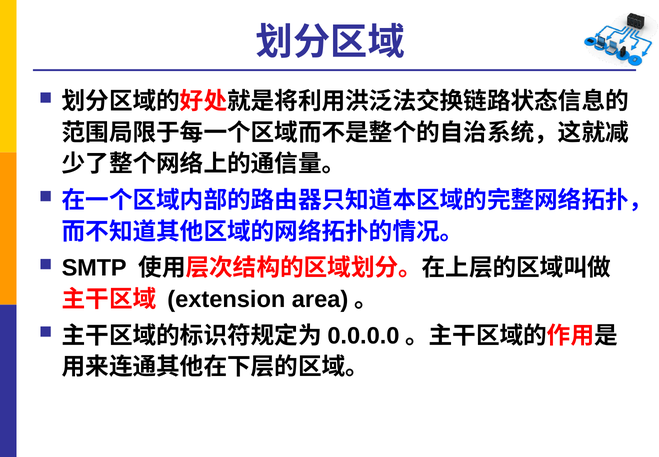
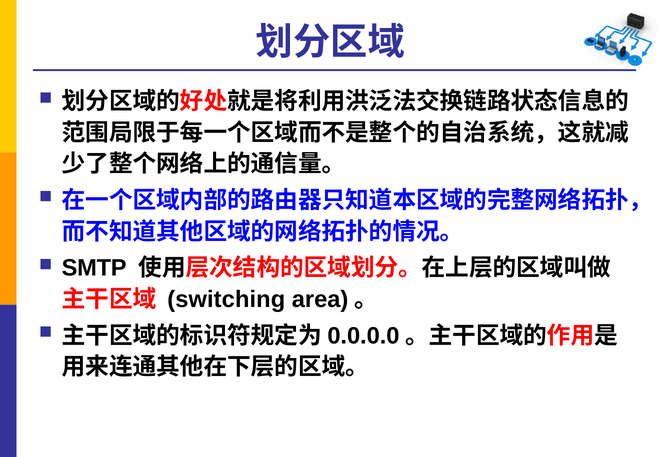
extension: extension -> switching (226, 299)
